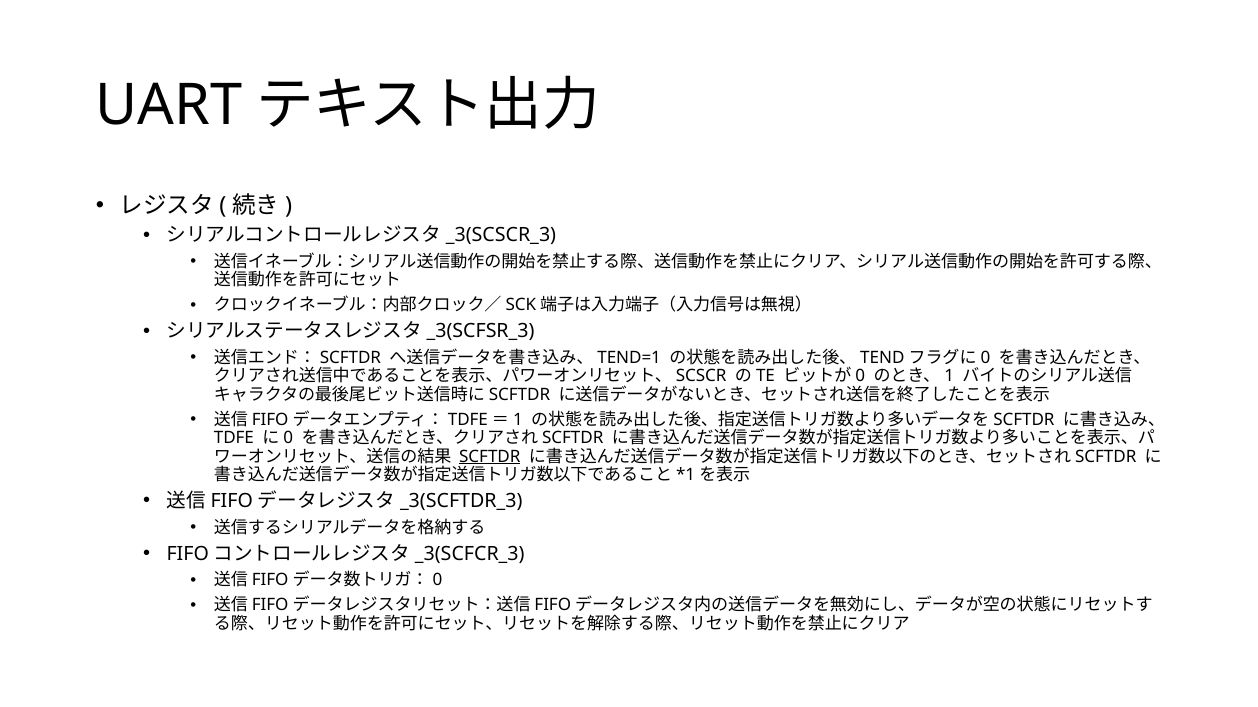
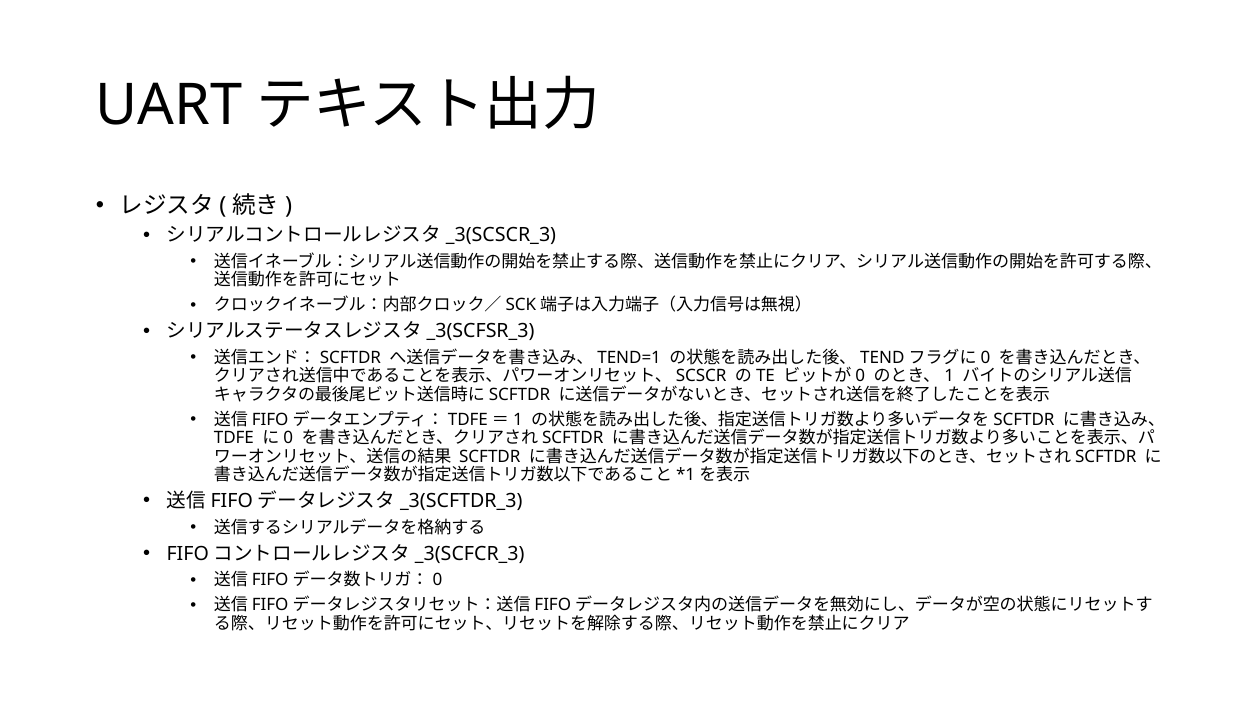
SCFTDR underline: present -> none (490, 457)
